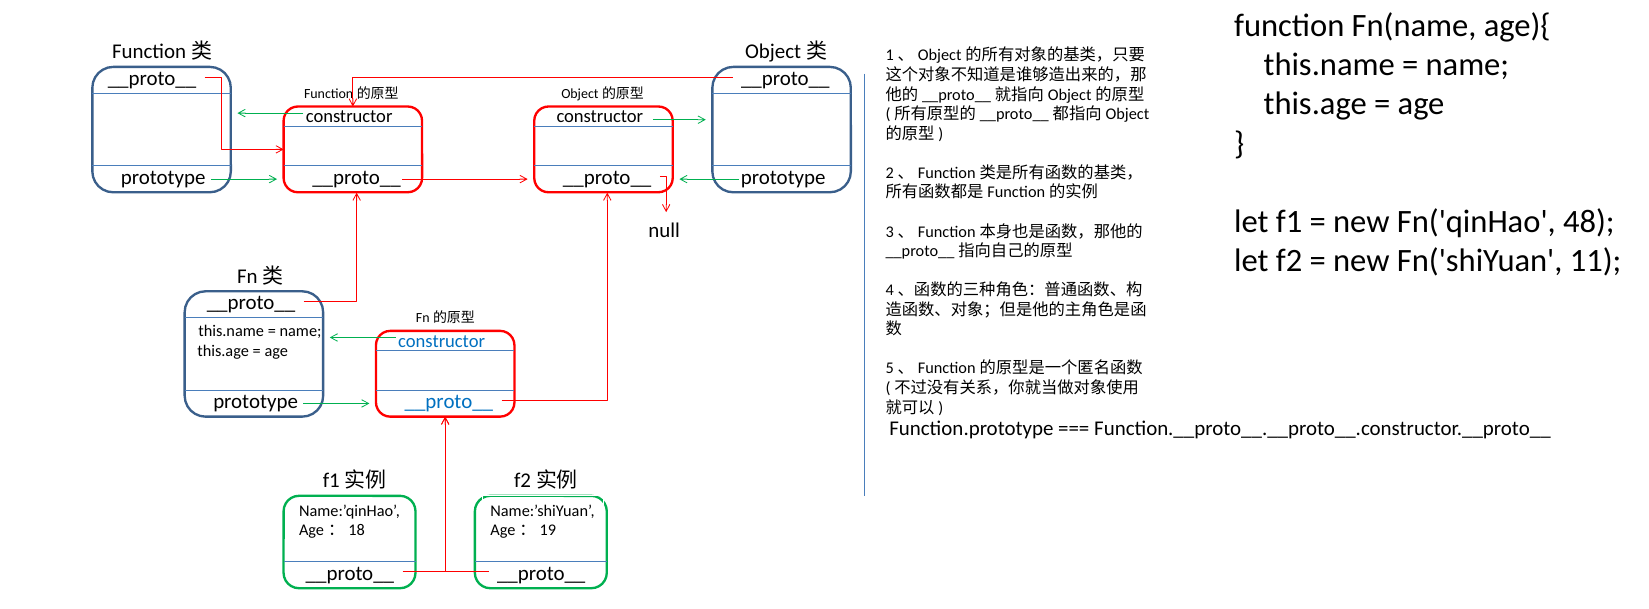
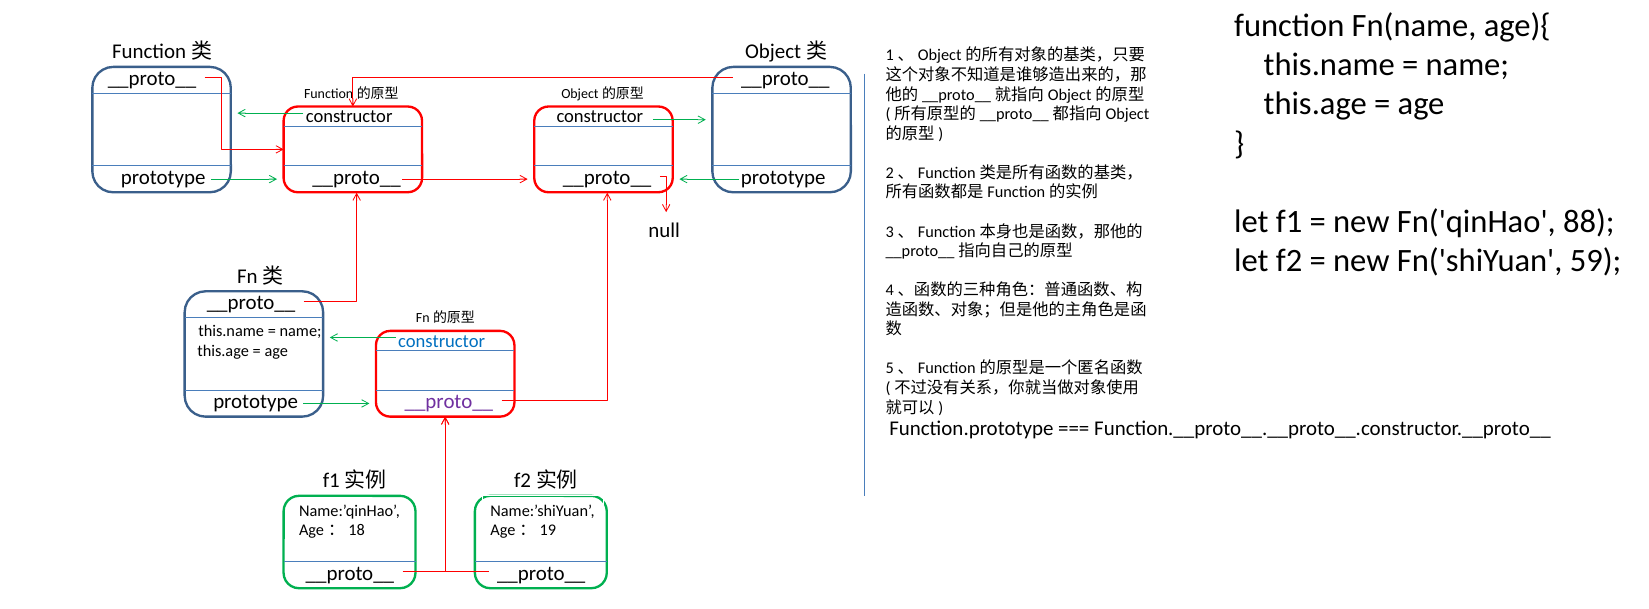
48: 48 -> 88 (1589, 221)
11: 11 -> 59 (1596, 261)
__proto__ colour: blue -> purple (449, 402)
